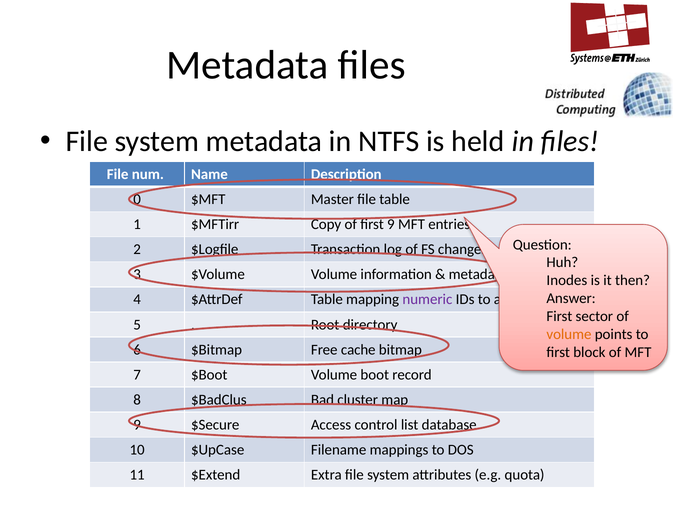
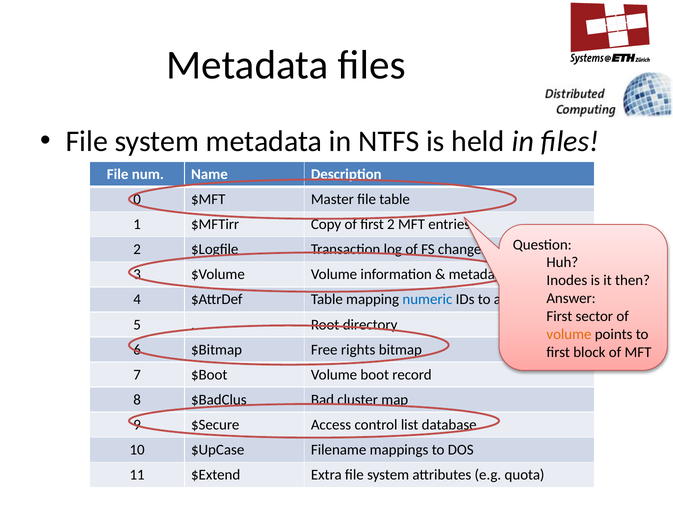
first 9: 9 -> 2 (391, 224)
numeric colour: purple -> blue (427, 299)
cache: cache -> rights (358, 349)
